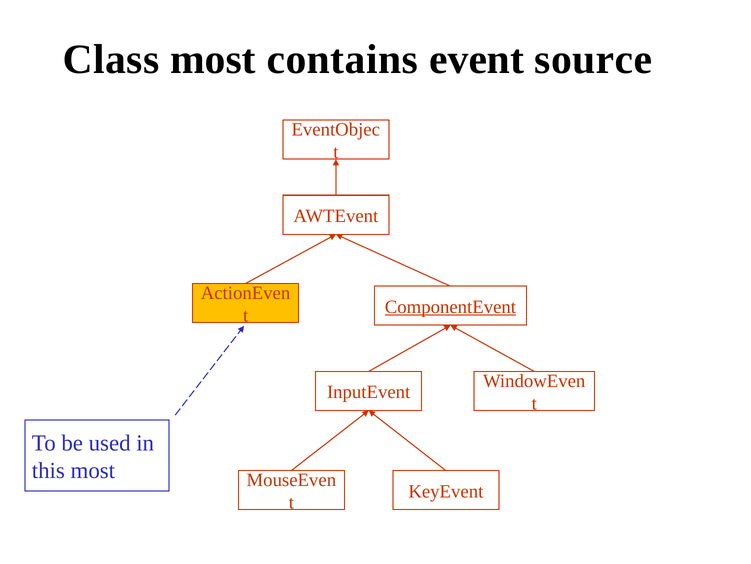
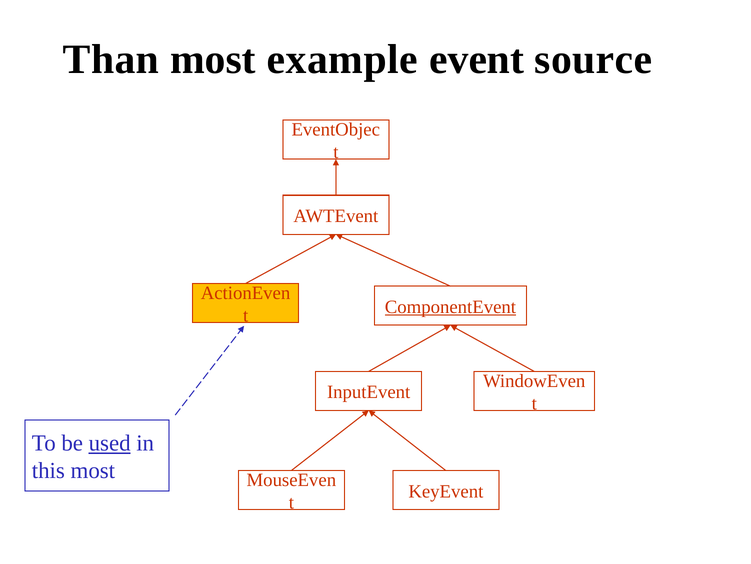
Class: Class -> Than (111, 59)
contains: contains -> example (342, 59)
used underline: none -> present (110, 443)
